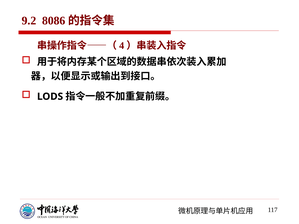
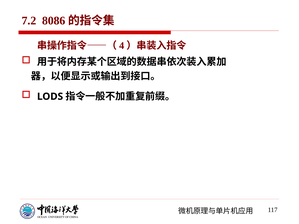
9.2: 9.2 -> 7.2 (29, 21)
